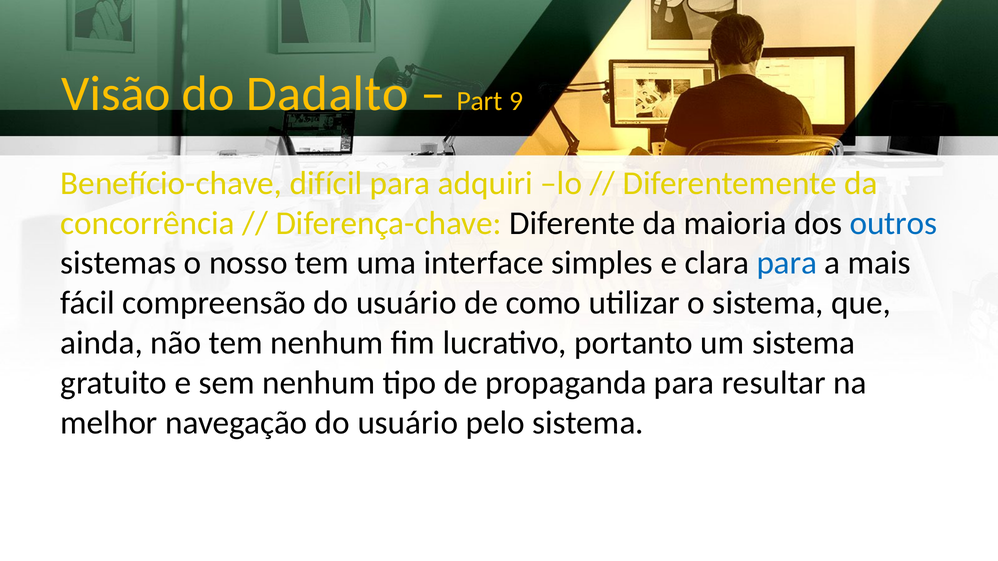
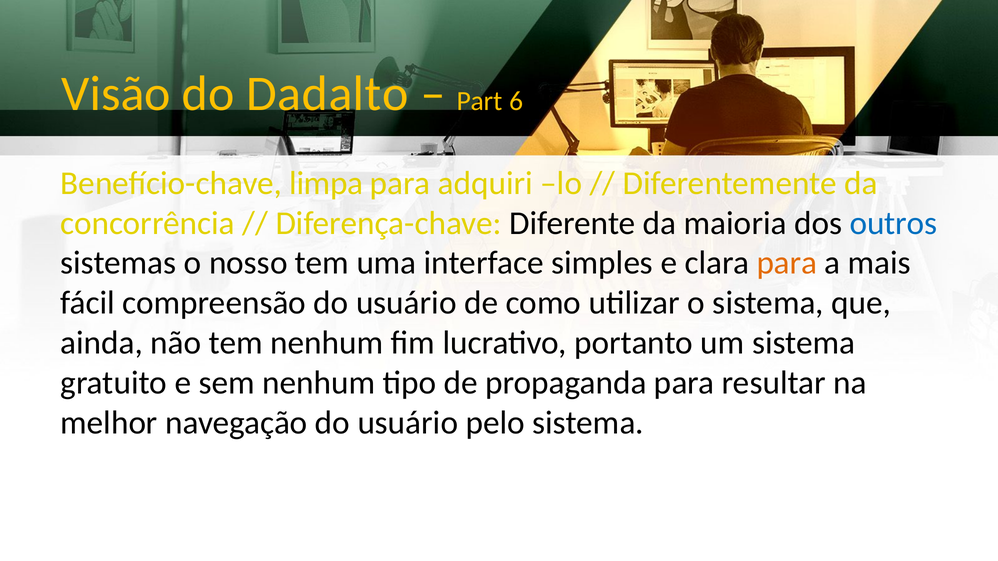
9: 9 -> 6 (516, 101)
difícil: difícil -> limpa (326, 183)
para colour: blue -> orange (787, 263)
